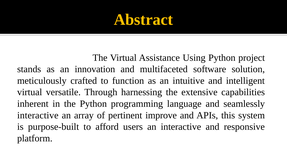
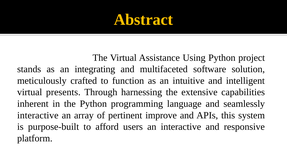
innovation: innovation -> integrating (95, 69)
versatile: versatile -> presents (63, 92)
